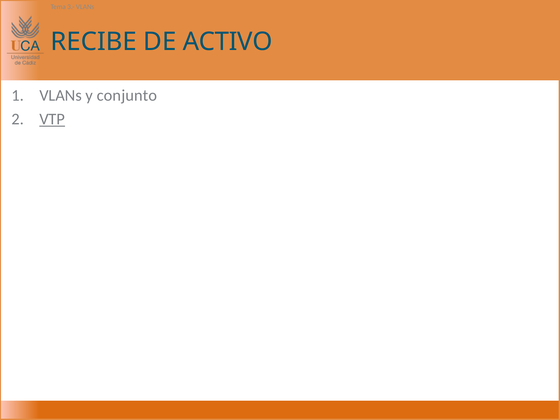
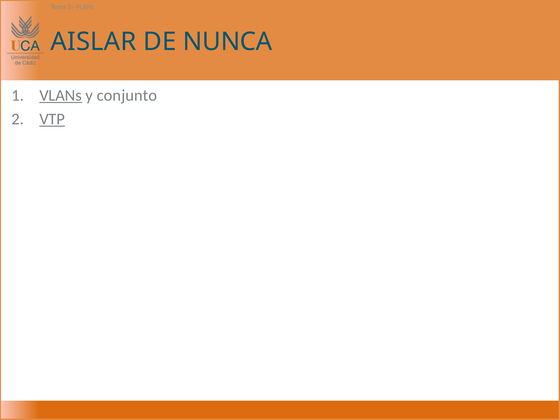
RECIBE: RECIBE -> AISLAR (94, 42)
ACTIVO: ACTIVO -> NUNCA (228, 42)
VLANs underline: none -> present (61, 96)
